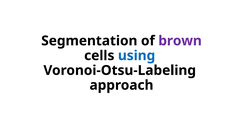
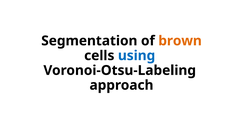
brown colour: purple -> orange (180, 41)
